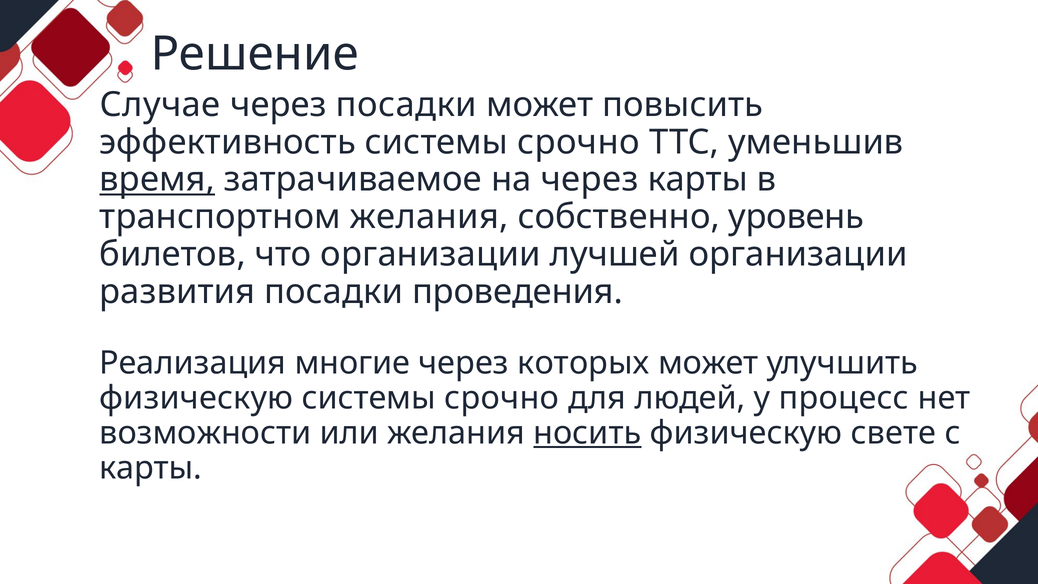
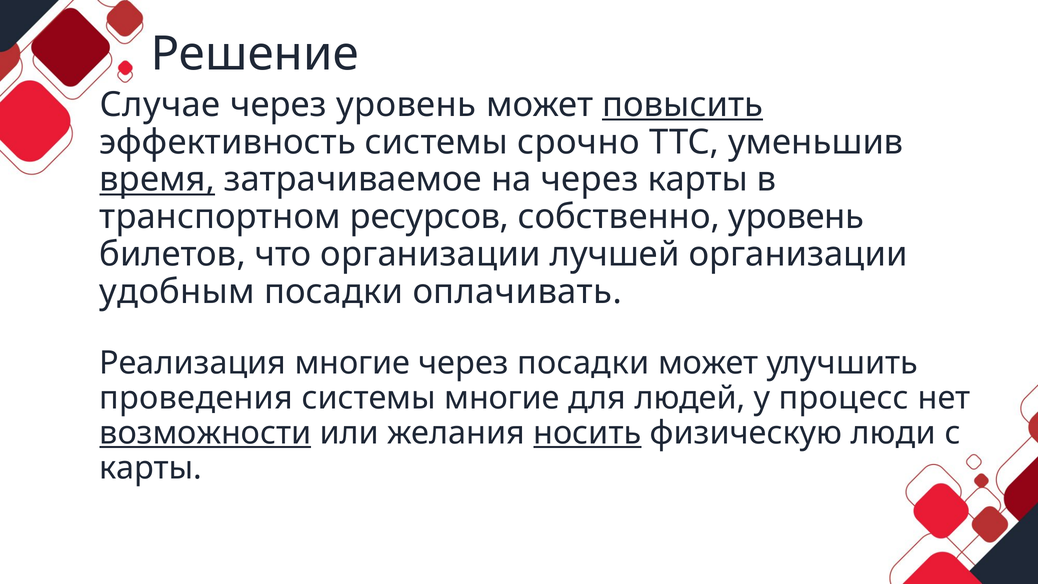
через посадки: посадки -> уровень (406, 105)
повысить underline: none -> present (683, 105)
транспортном желания: желания -> ресурсов (430, 217)
развития: развития -> удобным (177, 292)
проведения: проведения -> оплачивать (517, 292)
через которых: которых -> посадки (583, 363)
физическую: физическую -> проведения (196, 398)
срочно: срочно -> многие (502, 398)
возможности underline: none -> present (205, 433)
свете: свете -> люди (893, 433)
